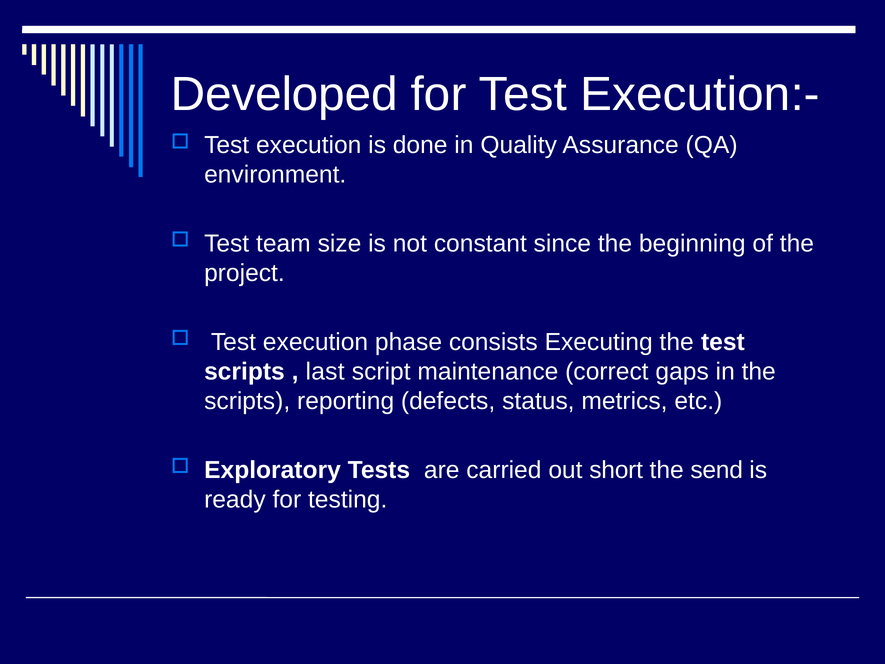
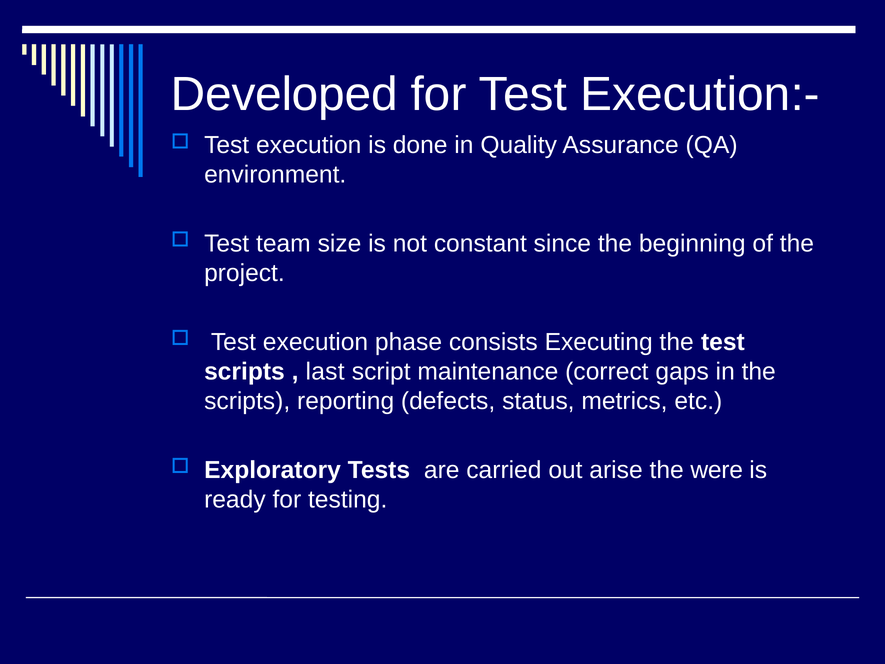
short: short -> arise (616, 470)
send: send -> were (717, 470)
